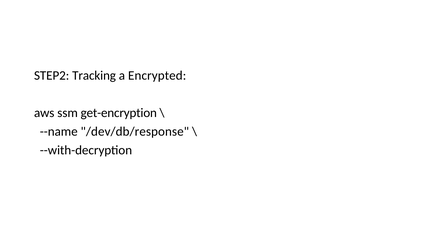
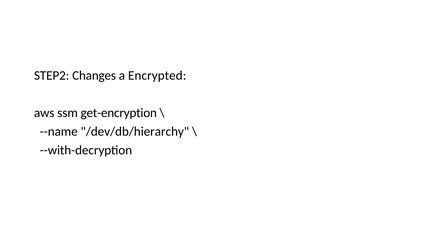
Tracking: Tracking -> Changes (94, 75)
/dev/db/response: /dev/db/response -> /dev/db/hierarchy (135, 132)
